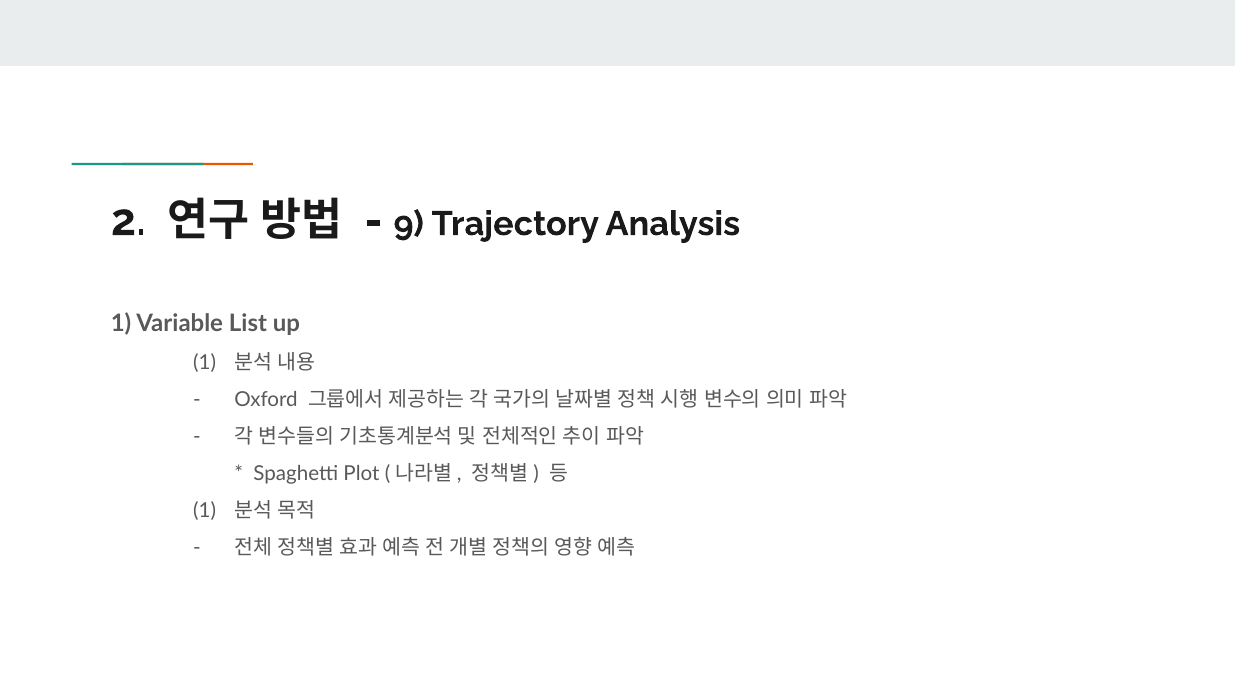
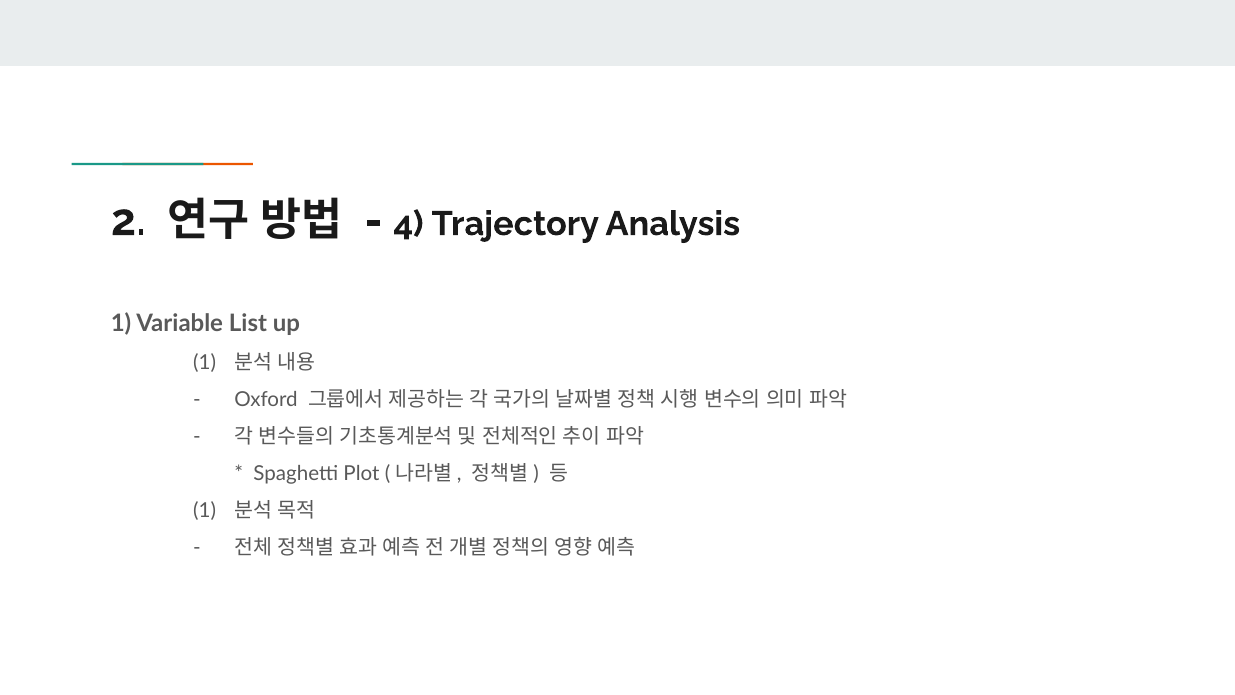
9: 9 -> 4 (408, 224)
